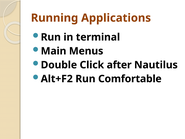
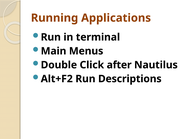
Comfortable: Comfortable -> Descriptions (130, 79)
